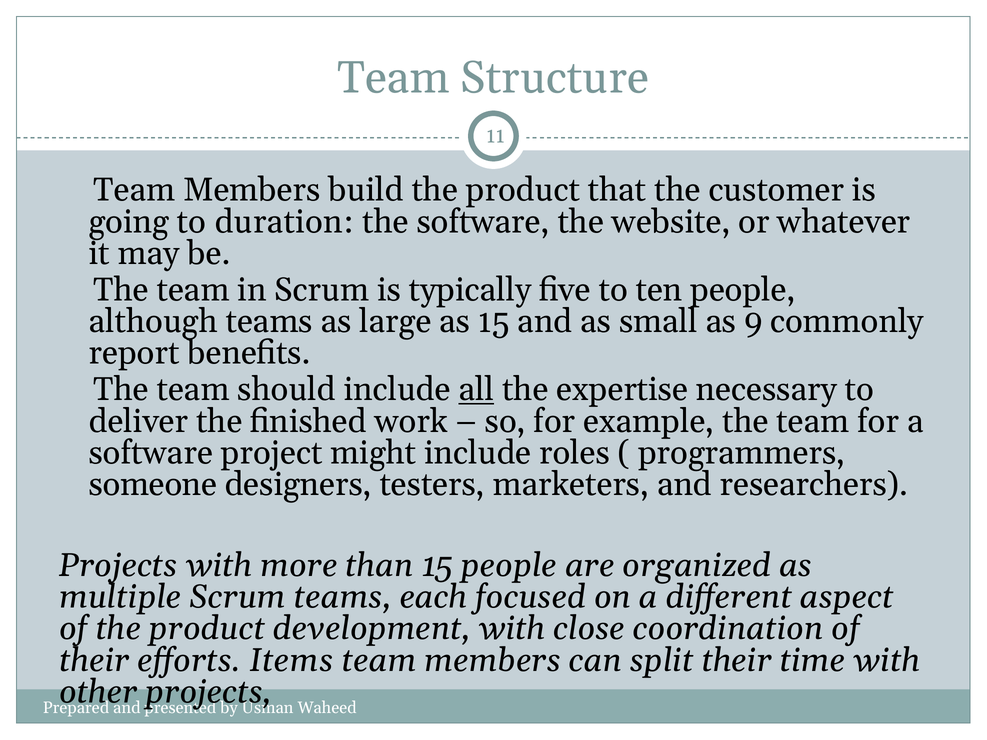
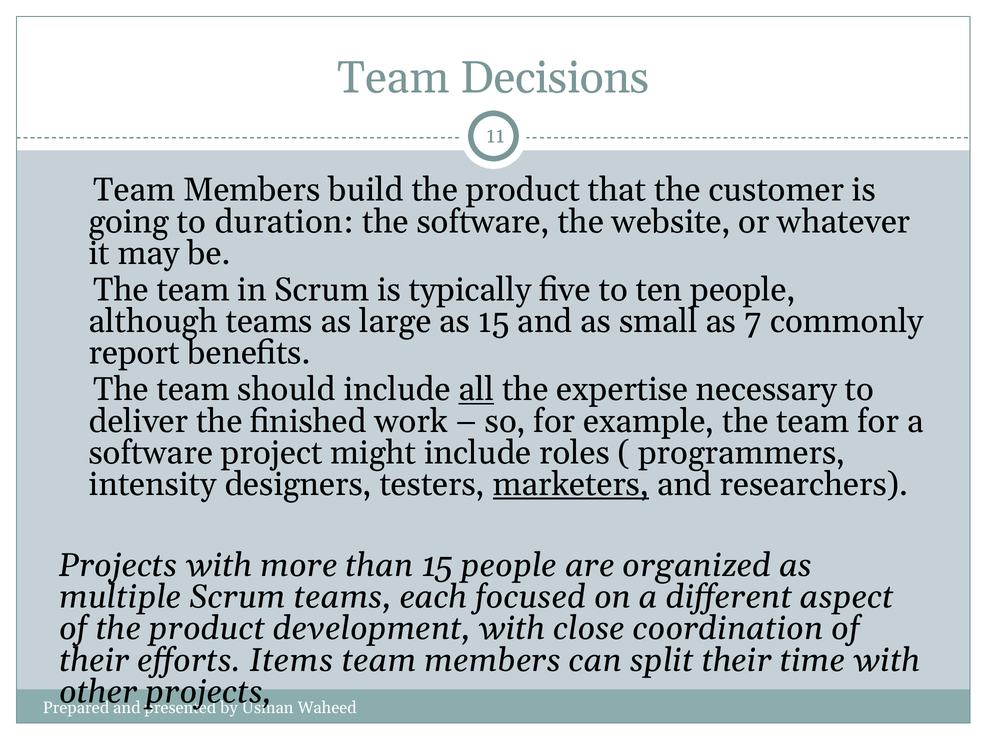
Structure: Structure -> Decisions (555, 78)
9: 9 -> 7 (753, 322)
someone: someone -> intensity (153, 485)
marketers underline: none -> present (571, 485)
